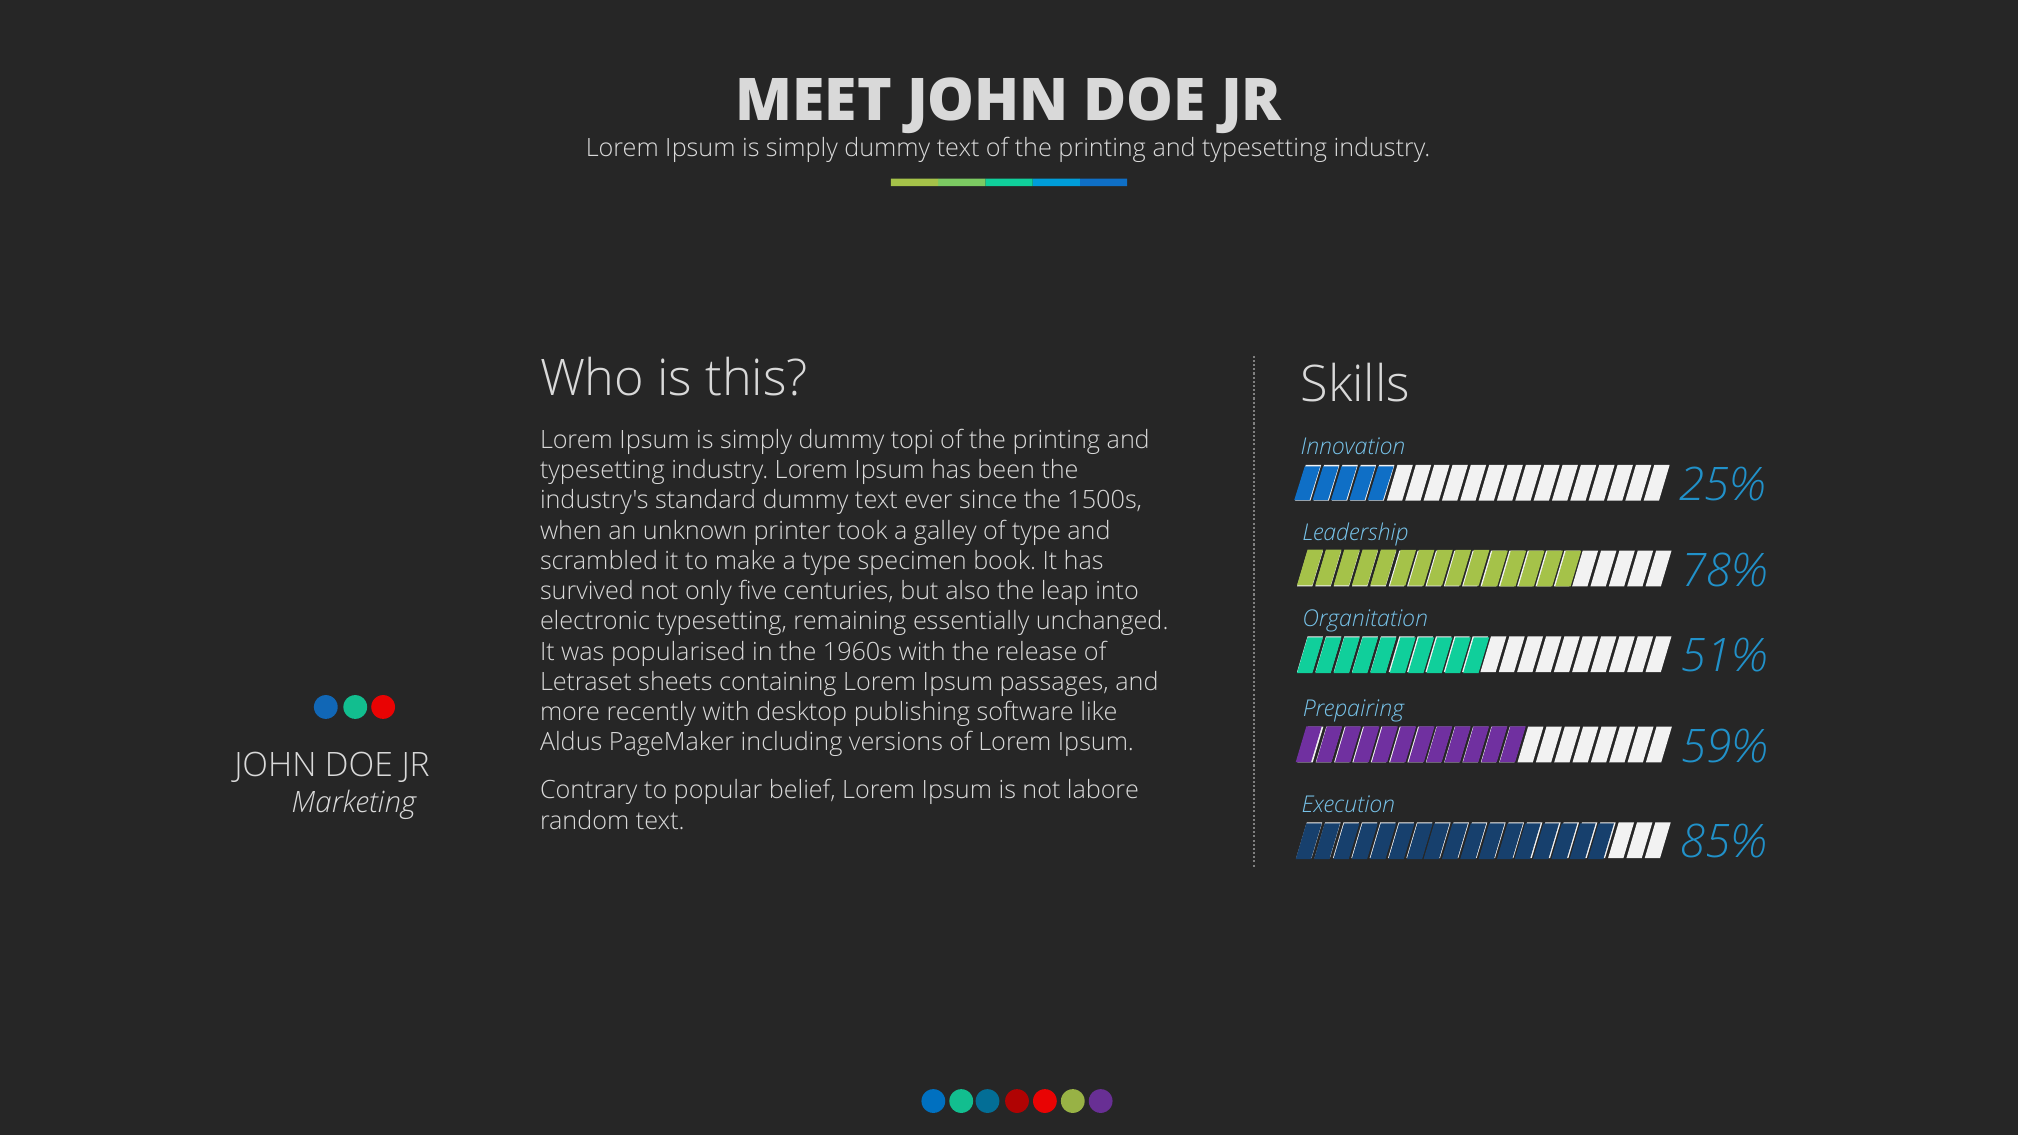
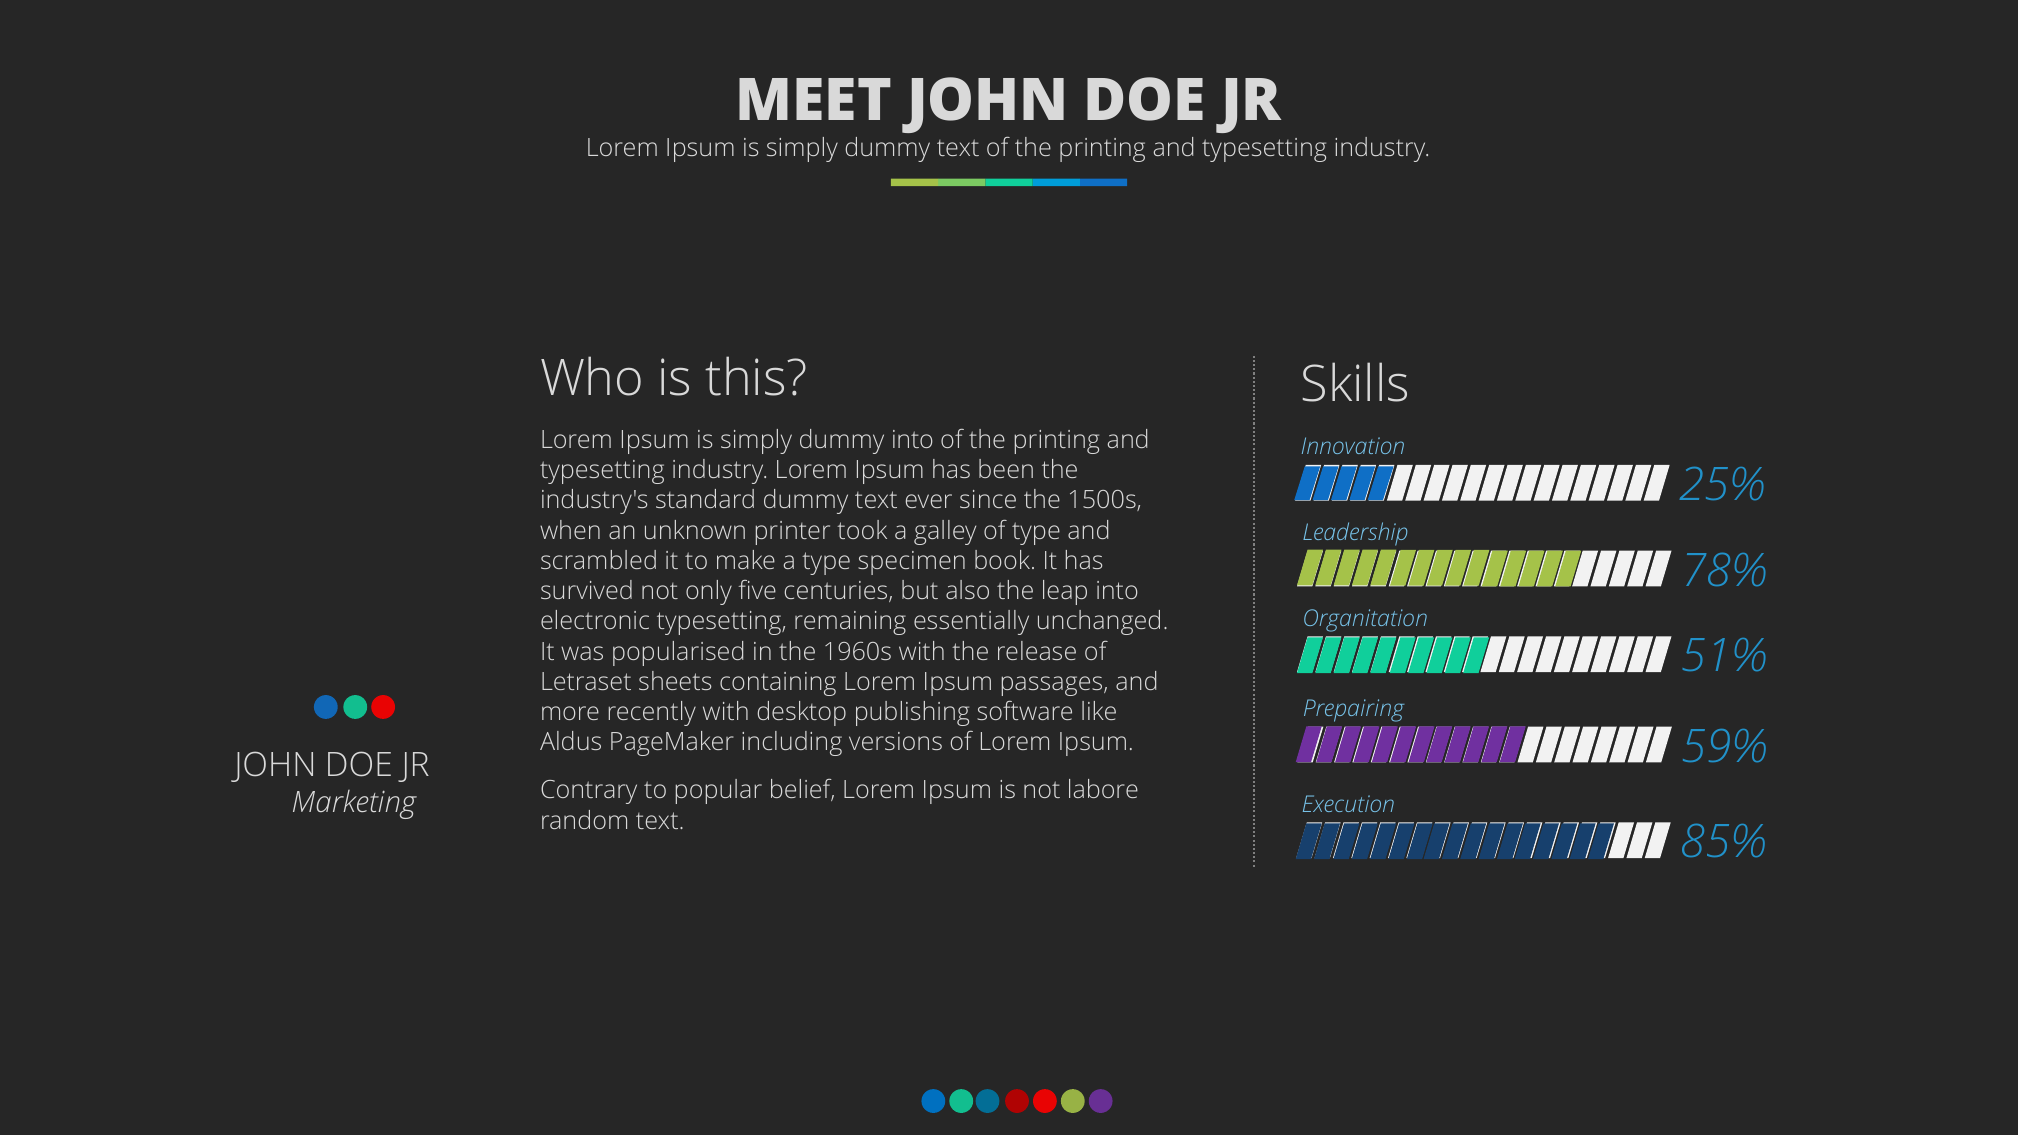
dummy topi: topi -> into (912, 440)
